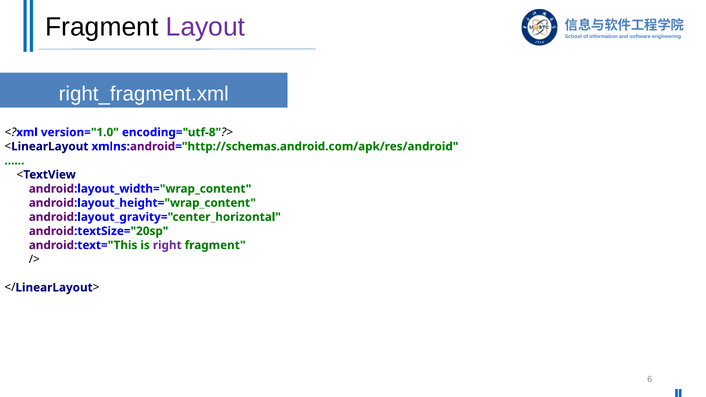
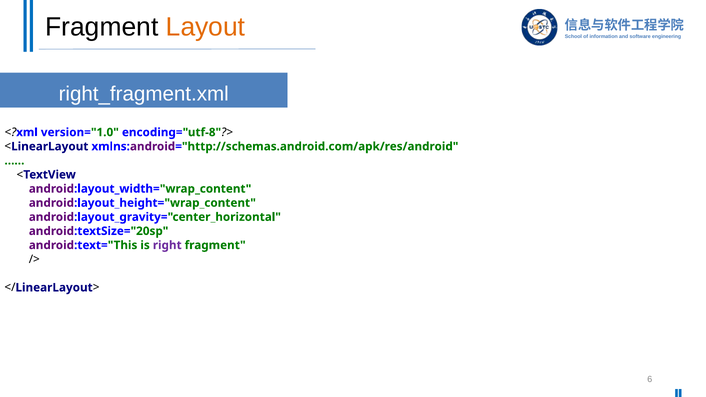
Layout colour: purple -> orange (206, 27)
